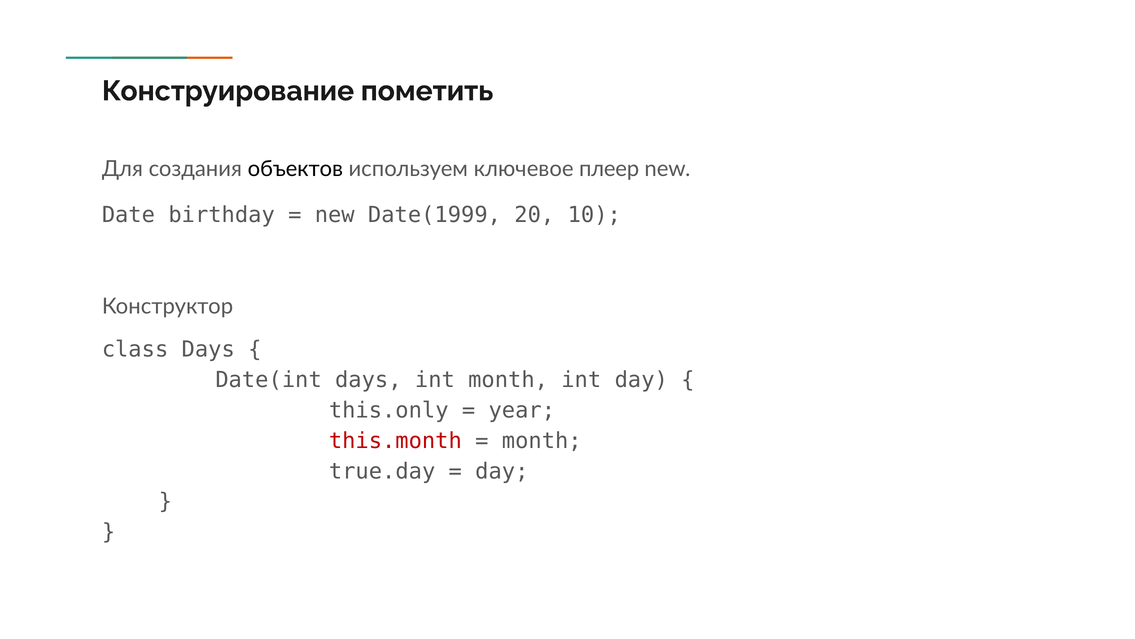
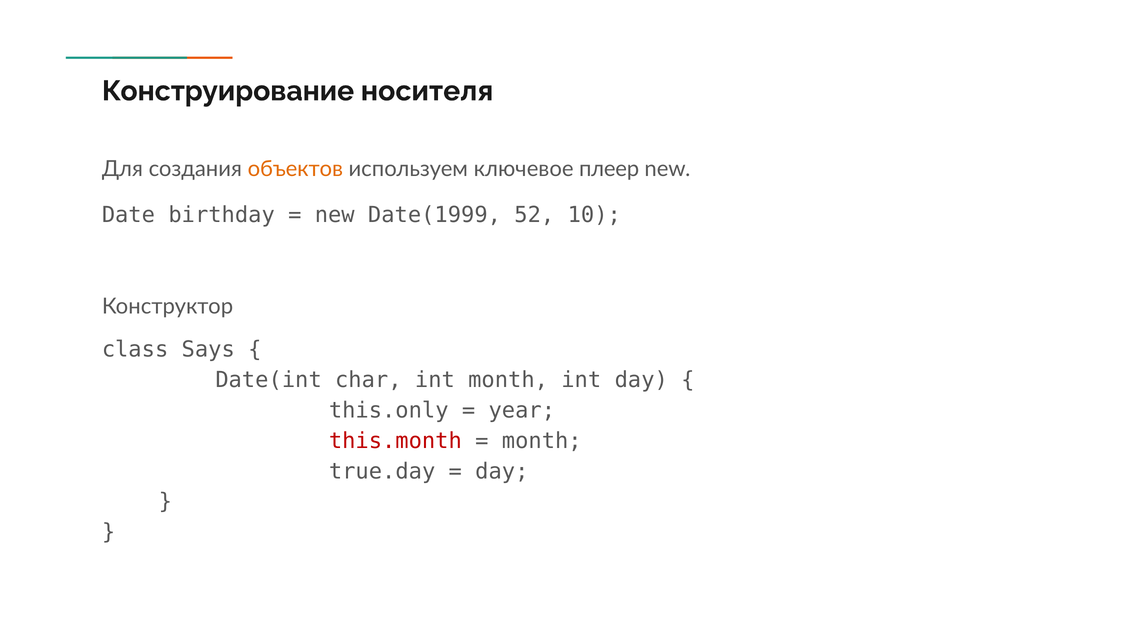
пометить: пометить -> носителя (427, 91)
объектов colour: black -> orange (295, 169)
20: 20 -> 52 (534, 215)
class Days: Days -> Says (208, 349)
Date(int days: days -> char (368, 380)
